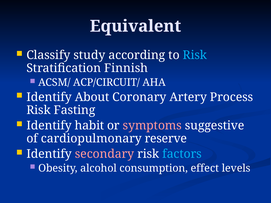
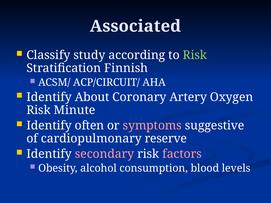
Equivalent: Equivalent -> Associated (135, 26)
Risk colour: light blue -> light green (195, 55)
Process: Process -> Oxygen (232, 97)
Fasting: Fasting -> Minute (75, 110)
habit: habit -> often (89, 126)
factors colour: light blue -> pink (182, 154)
effect: effect -> blood (205, 168)
